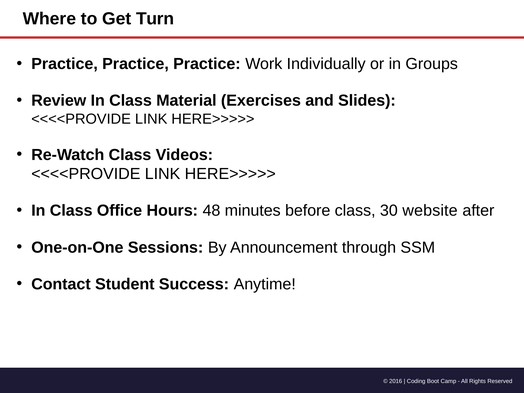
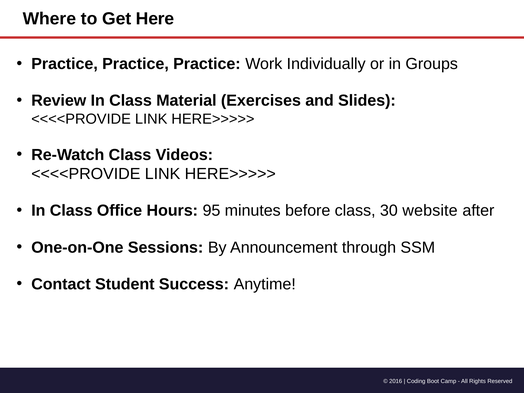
Turn: Turn -> Here (155, 19)
48: 48 -> 95 (211, 211)
